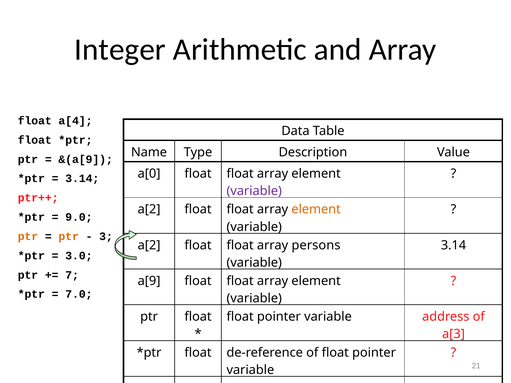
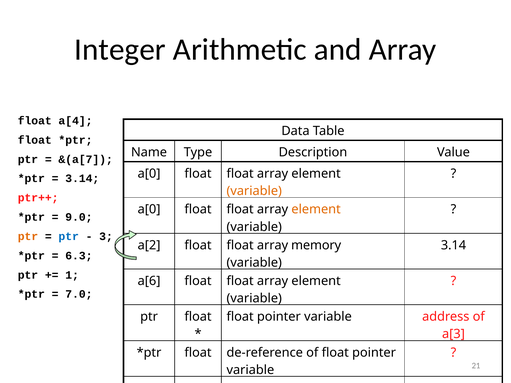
&(a[9: &(a[9 -> &(a[7 (86, 159)
variable colour: purple -> orange (254, 191)
a[2: a[2 -> a[0 (149, 210)
ptr colour: orange -> blue (69, 237)
persons: persons -> memory (316, 245)
3.0: 3.0 -> 6.3 (79, 256)
7: 7 -> 1 (72, 275)
a[9: a[9 -> a[6 (149, 281)
